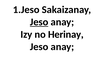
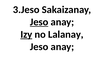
1.Jeso: 1.Jeso -> 3.Jeso (26, 10)
Izy underline: none -> present (26, 35)
Herinay: Herinay -> Lalanay (66, 35)
